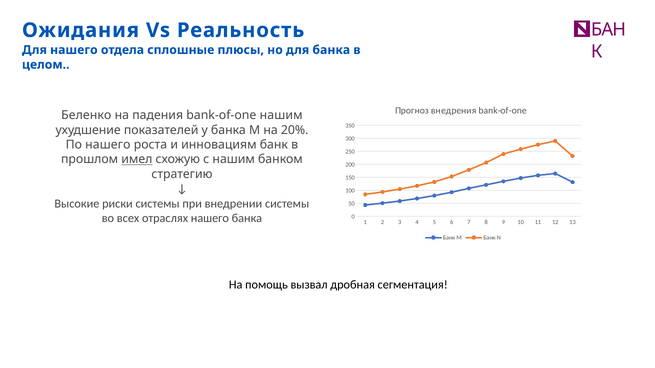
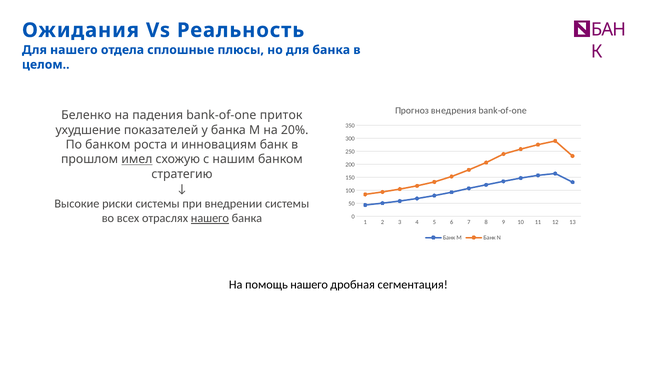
bank-of-one нашим: нашим -> приток (281, 115)
По нашего: нашего -> банком (108, 145)
нашего underline: none -> present (210, 219)
помощь вызвал: вызвал -> нашего (309, 285)
